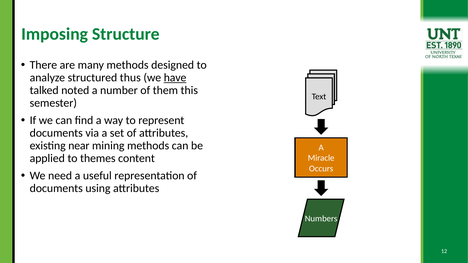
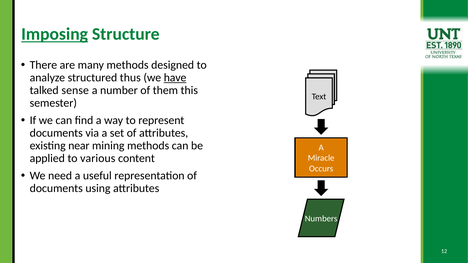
Imposing underline: none -> present (55, 34)
noted: noted -> sense (75, 90)
themes: themes -> various (98, 158)
